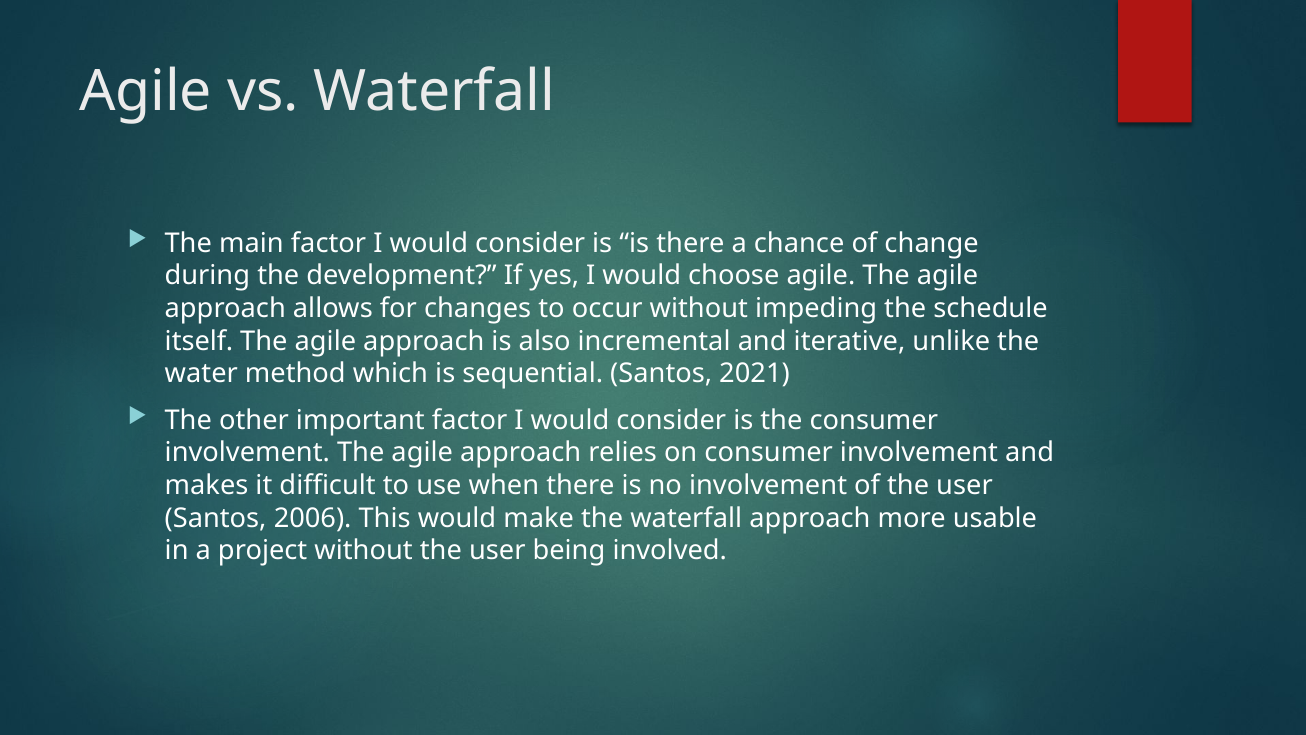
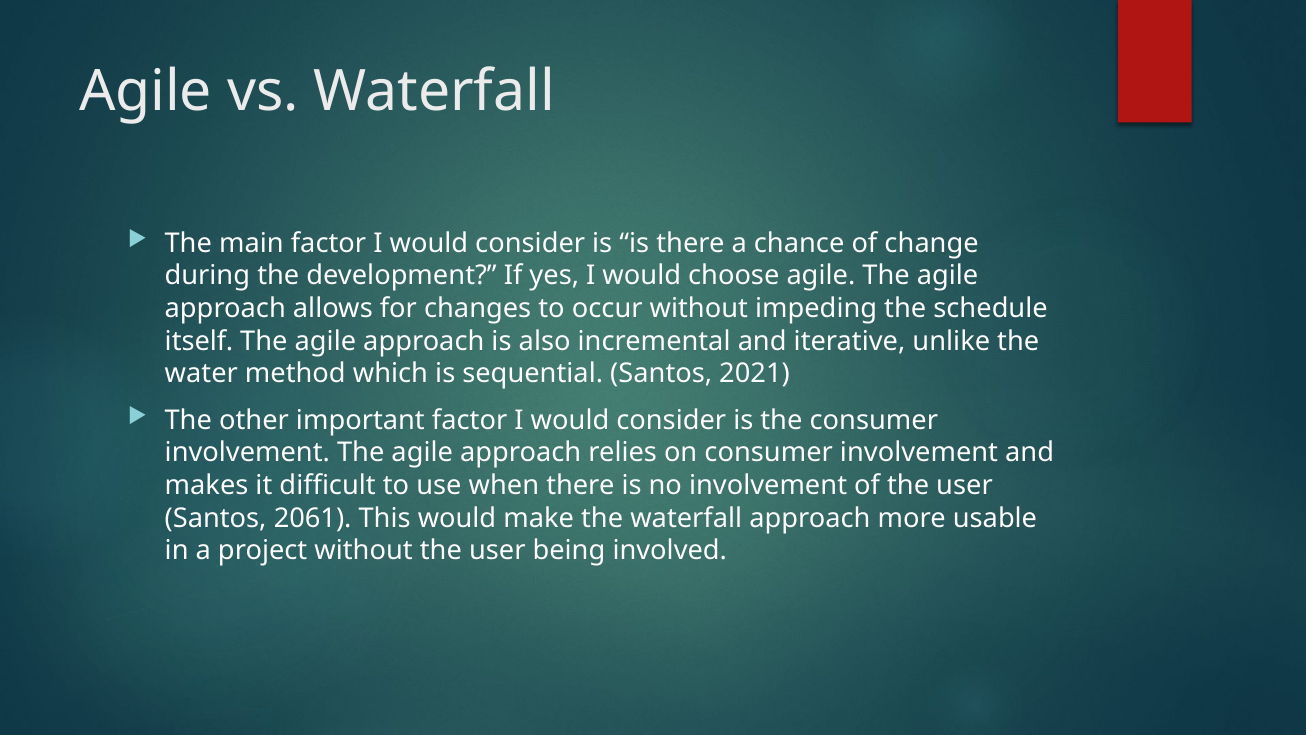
2006: 2006 -> 2061 (313, 518)
